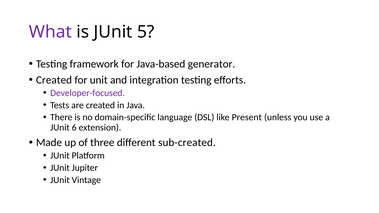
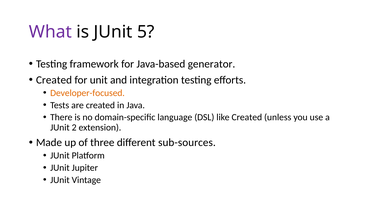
Developer-focused colour: purple -> orange (87, 93)
like Present: Present -> Created (247, 117)
6: 6 -> 2 (74, 128)
sub-created: sub-created -> sub-sources (187, 143)
